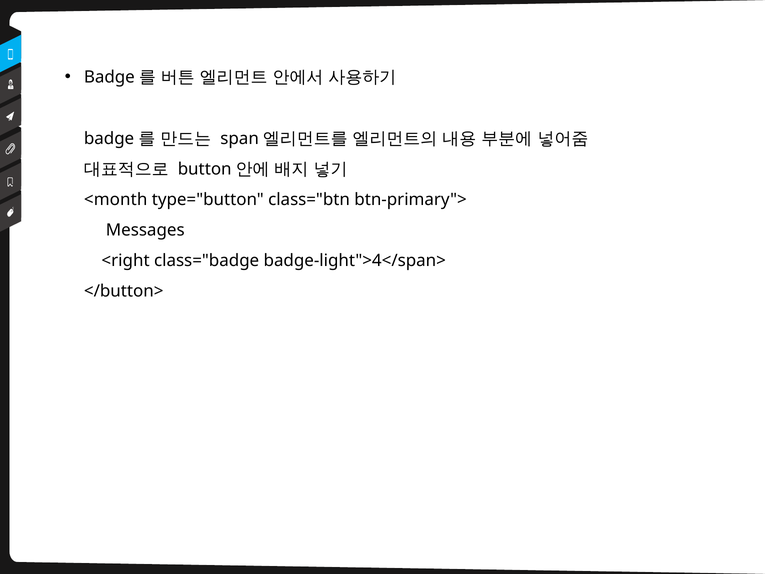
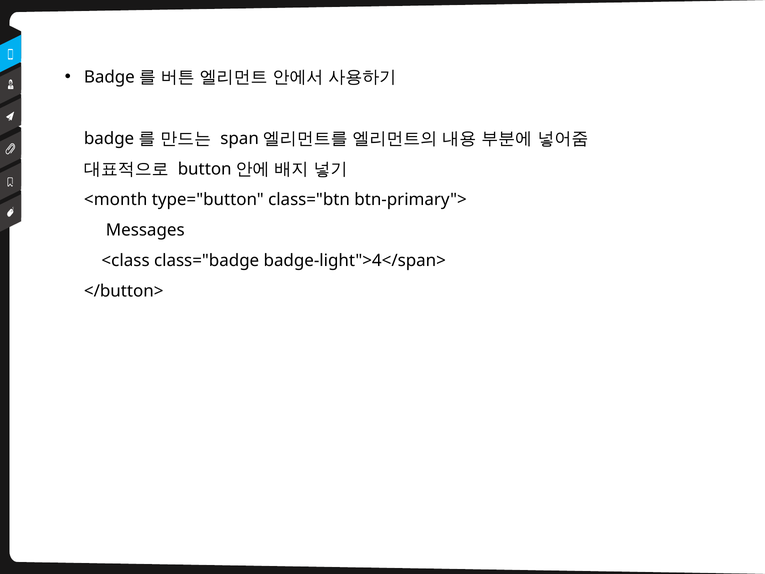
<right: <right -> <class (126, 261)
